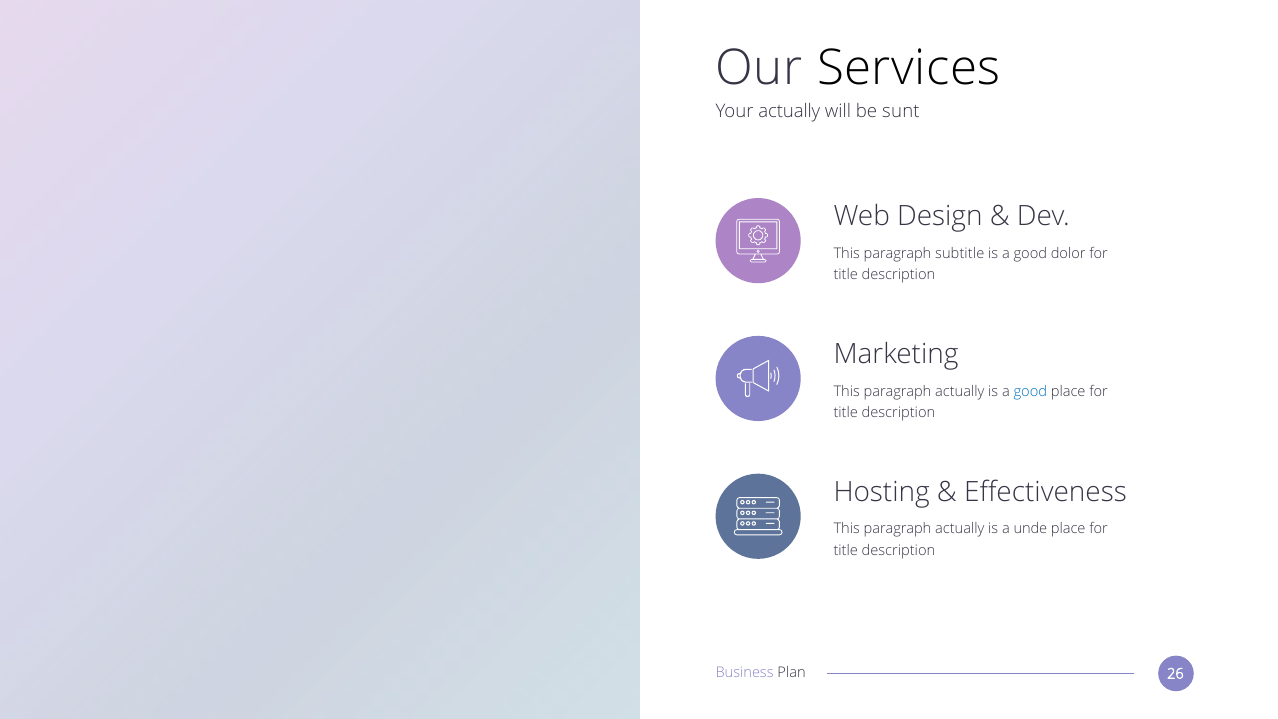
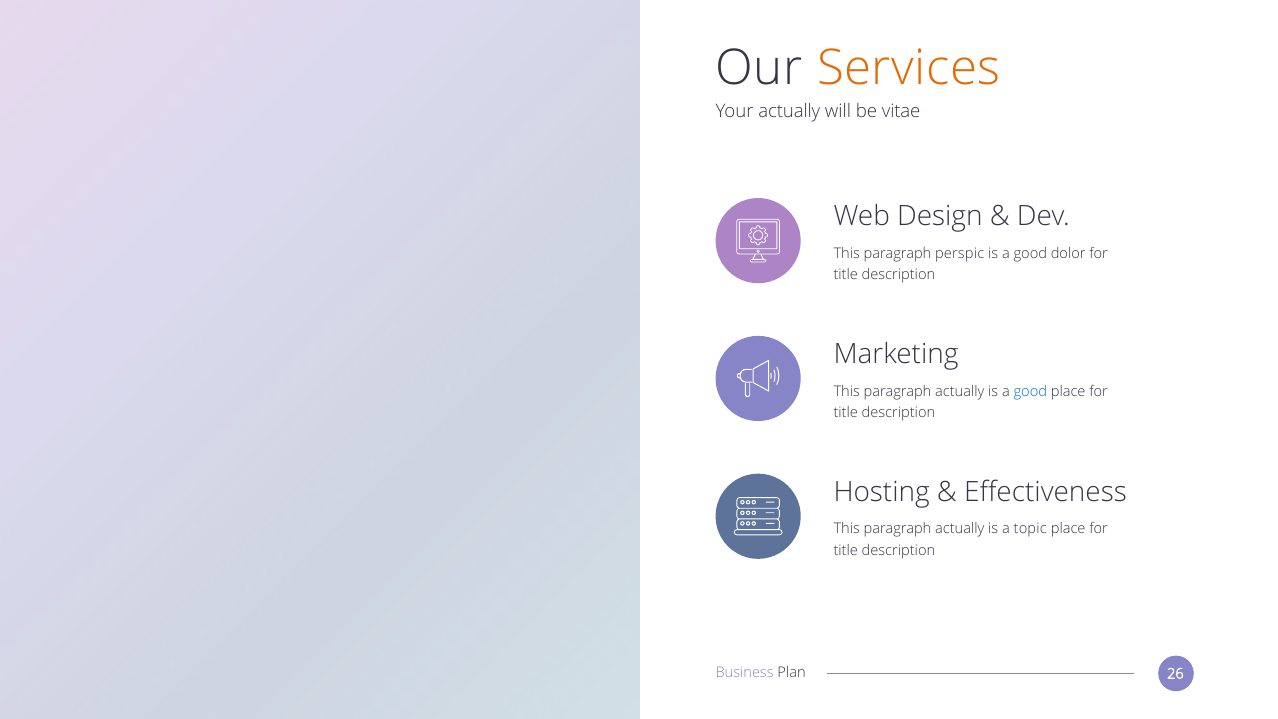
Services colour: black -> orange (909, 68)
sunt: sunt -> vitae (901, 112)
subtitle: subtitle -> perspic (960, 253)
unde: unde -> topic (1030, 529)
